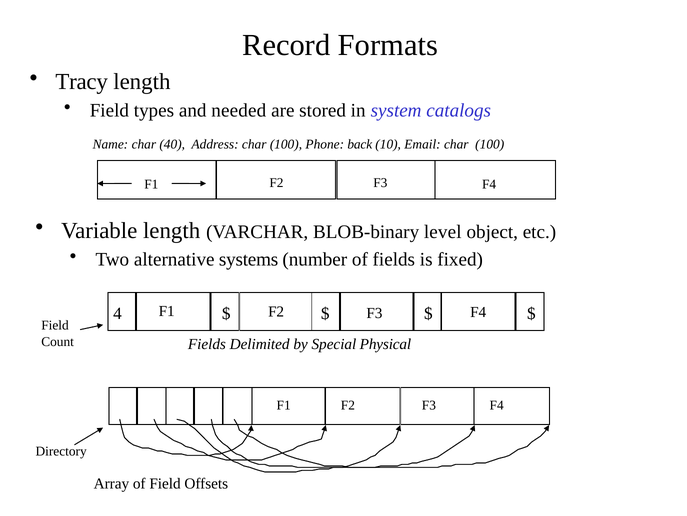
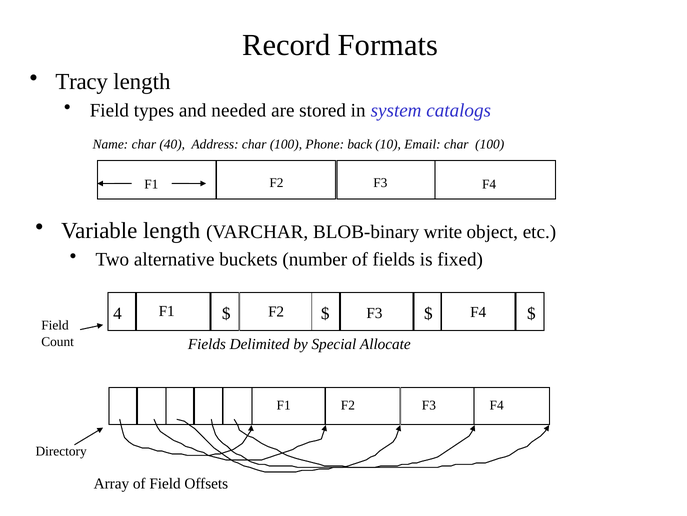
level: level -> write (443, 232)
systems: systems -> buckets (248, 259)
Physical: Physical -> Allocate (385, 344)
